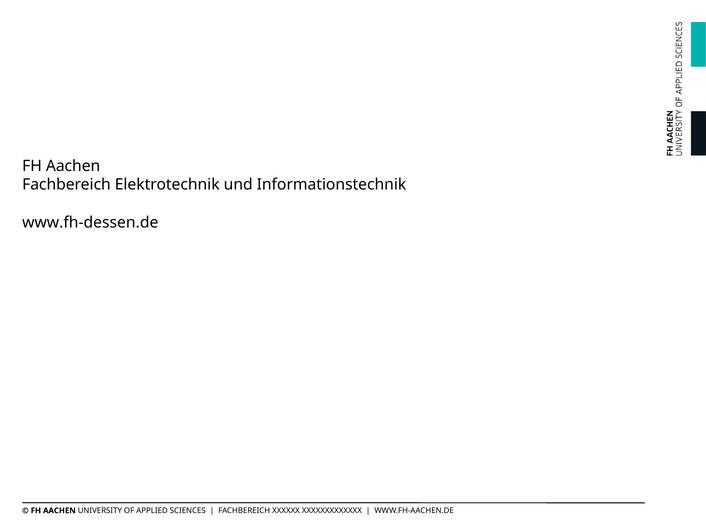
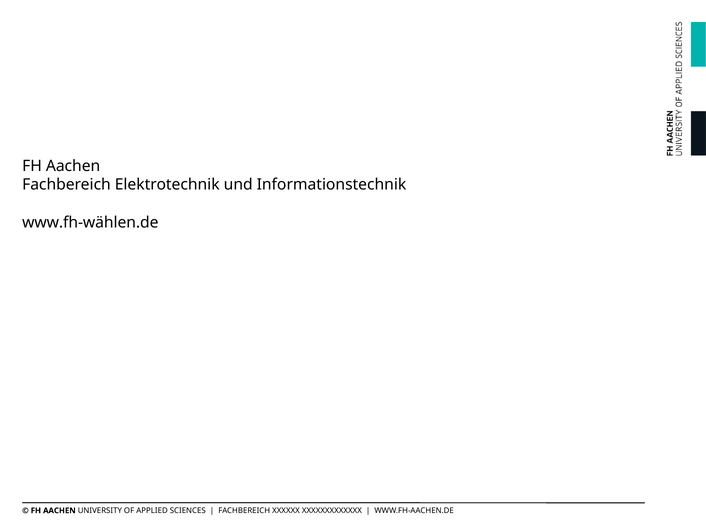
www.fh-dessen.de: www.fh-dessen.de -> www.fh-wählen.de (90, 223)
